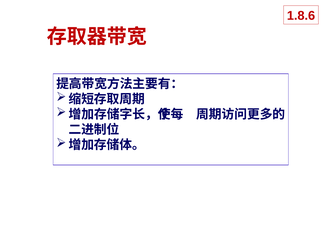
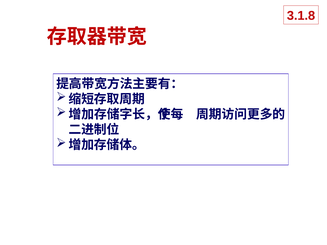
1.8.6: 1.8.6 -> 3.1.8 (301, 16)
